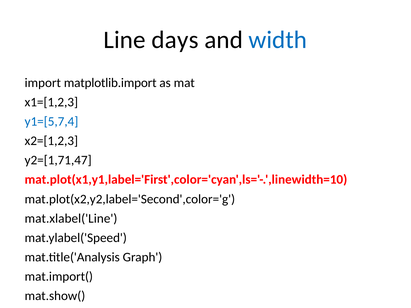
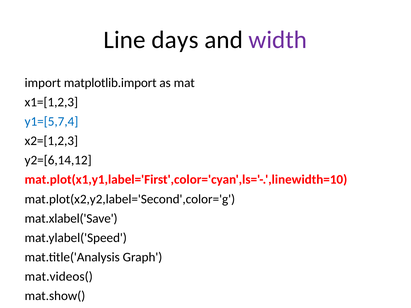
width colour: blue -> purple (278, 40)
y2=[1,71,47: y2=[1,71,47 -> y2=[6,14,12 (58, 160)
mat.xlabel('Line: mat.xlabel('Line -> mat.xlabel('Save (71, 219)
mat.import(: mat.import( -> mat.videos( (59, 277)
